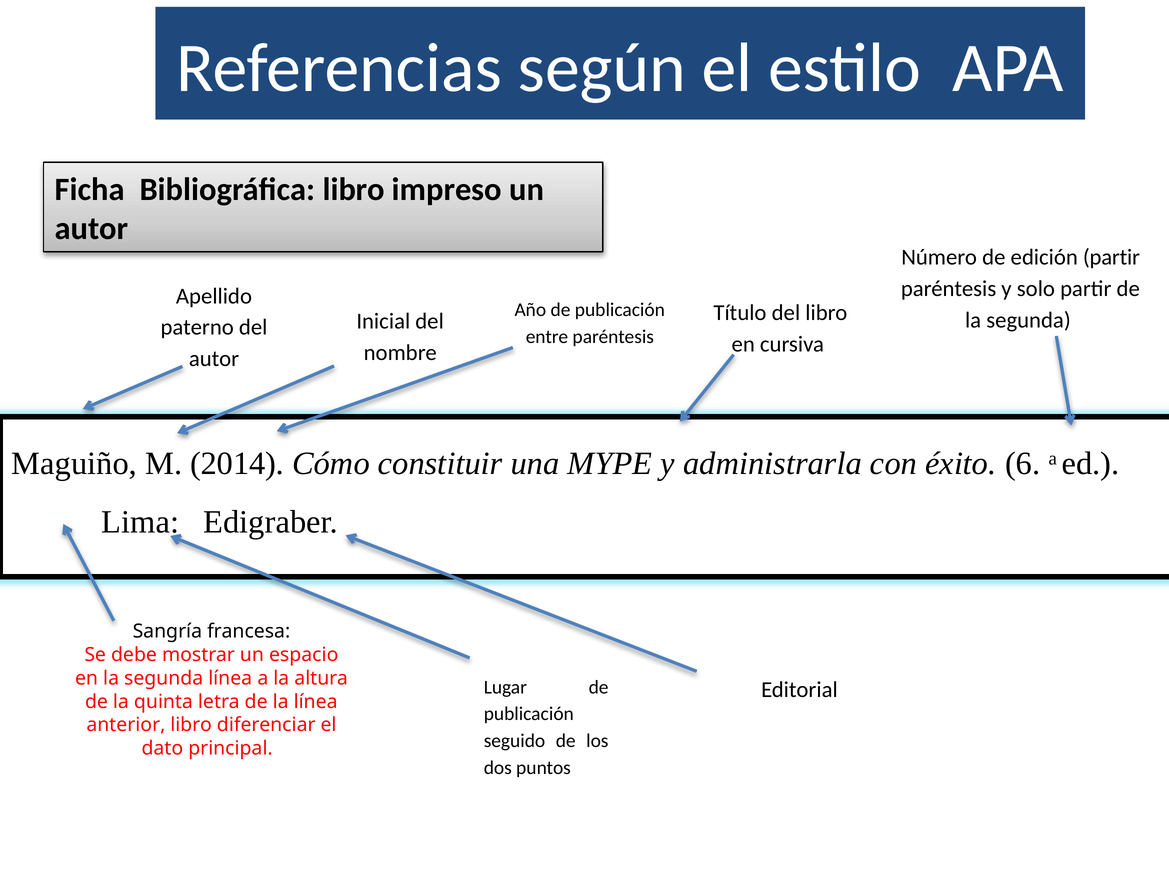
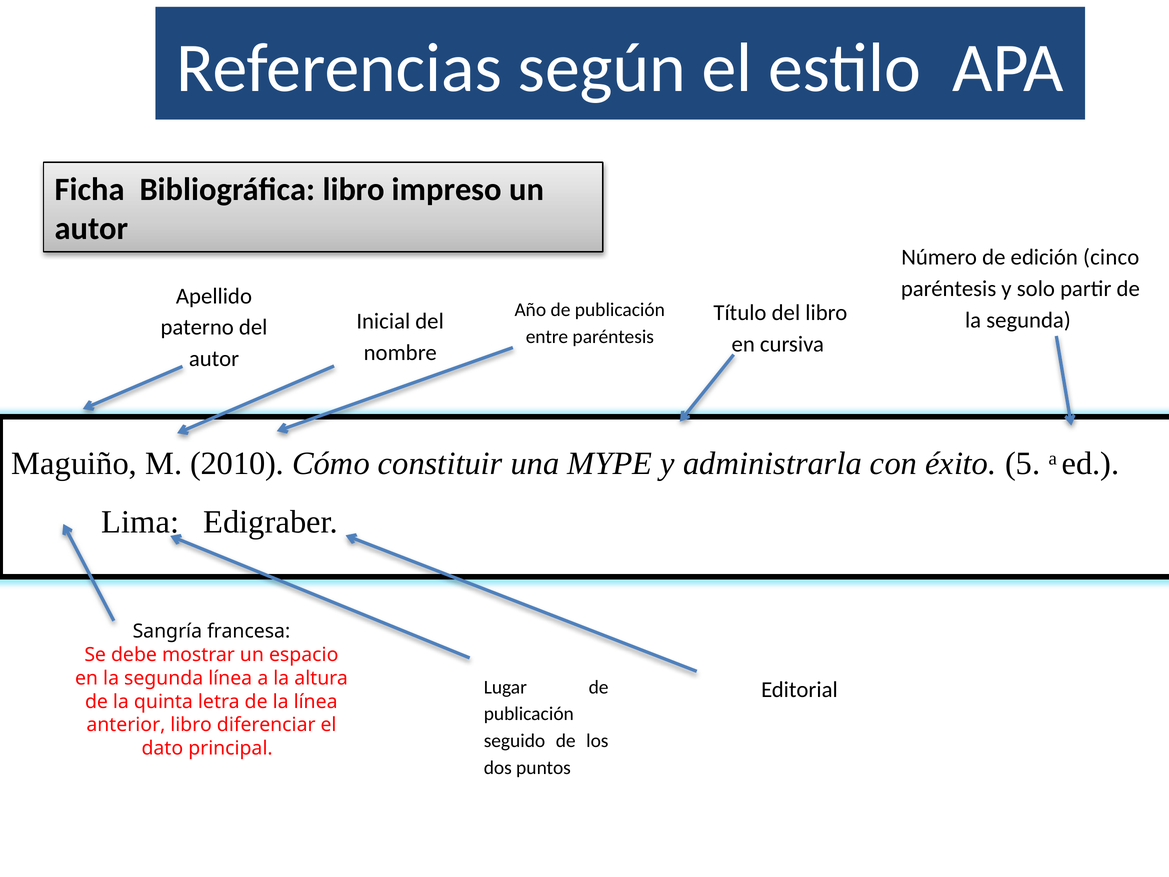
edición partir: partir -> cinco (1111, 257)
2014: 2014 -> 2010 (237, 464)
6: 6 -> 5 (1023, 464)
